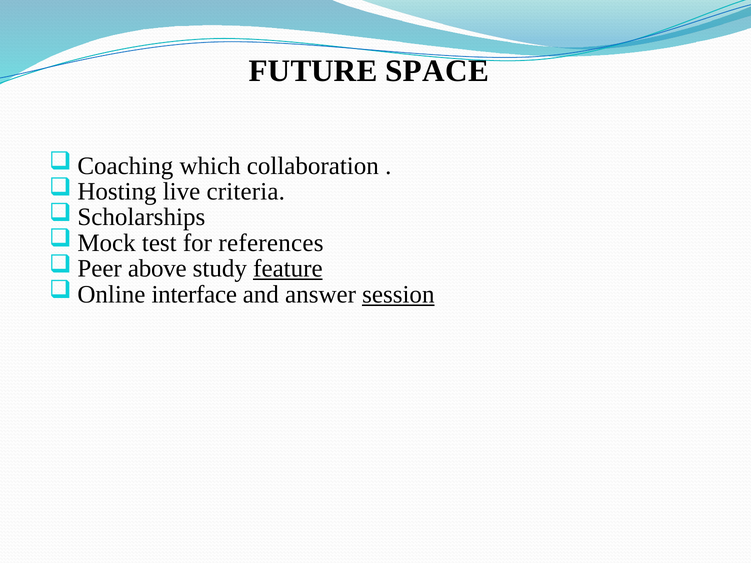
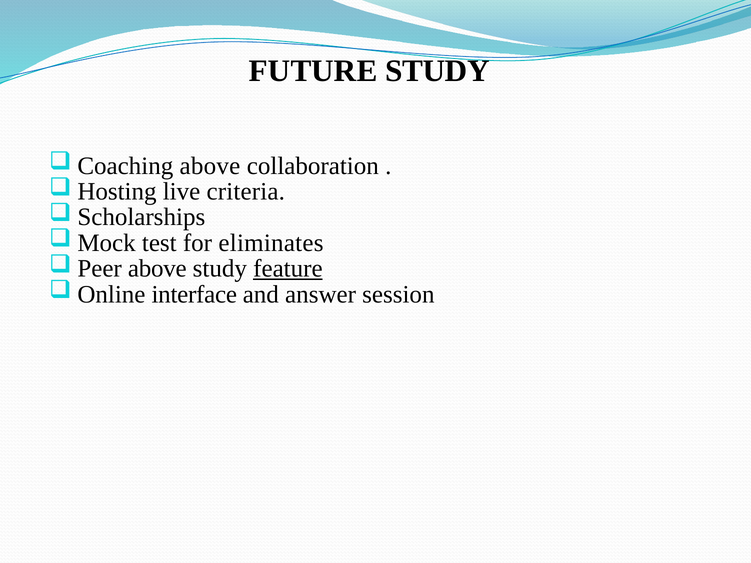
FUTURE SPACE: SPACE -> STUDY (437, 71)
which: which -> above (210, 166)
references: references -> eliminates (271, 243)
session underline: present -> none (398, 294)
